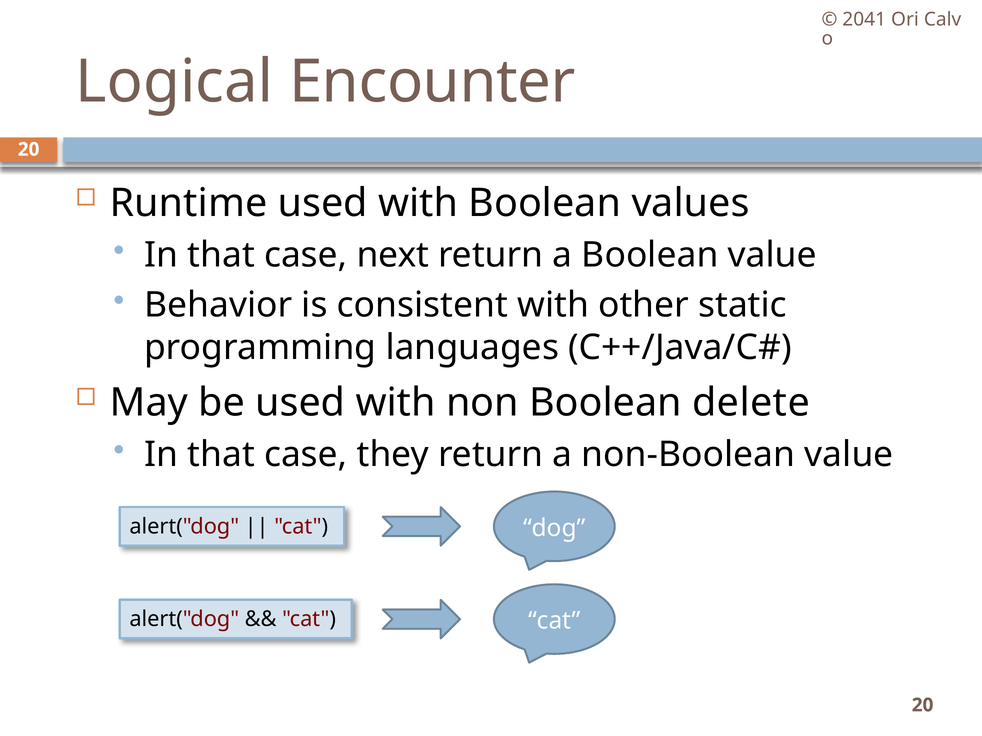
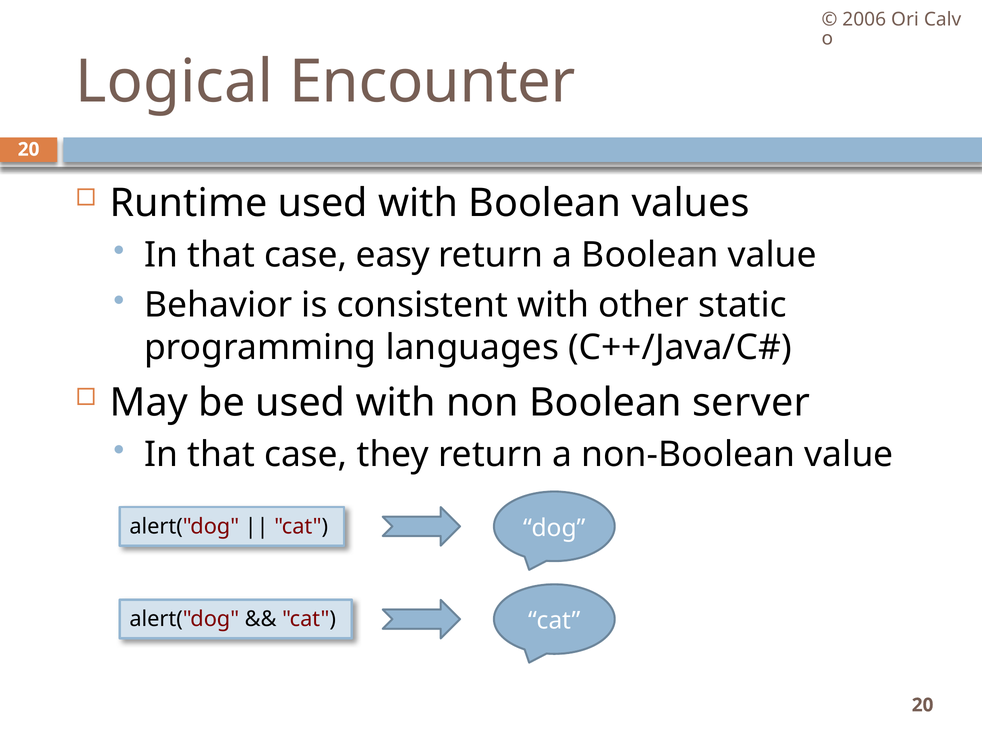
2041: 2041 -> 2006 (864, 19)
next: next -> easy (393, 255)
delete: delete -> server (751, 403)
